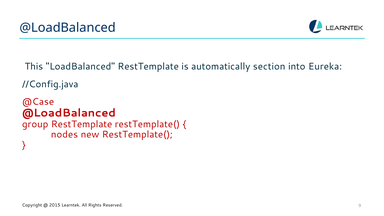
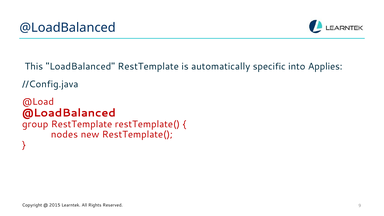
section: section -> specific (269, 67)
Eureka: Eureka -> Applies (325, 67)
@Case: @Case -> @Load (38, 102)
